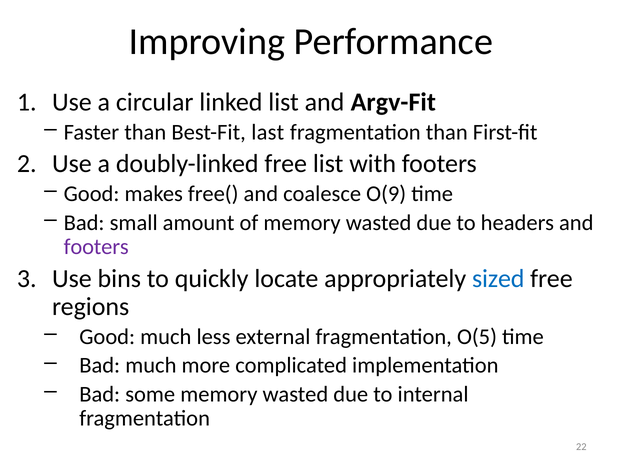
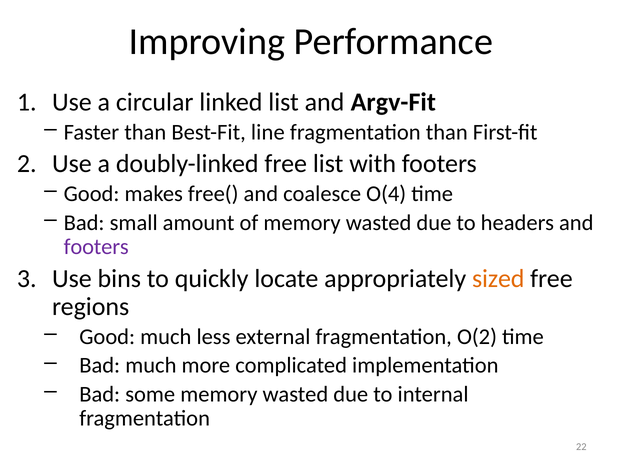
last: last -> line (268, 132)
O(9: O(9 -> O(4 (386, 194)
sized colour: blue -> orange (498, 279)
O(5: O(5 -> O(2 (477, 337)
